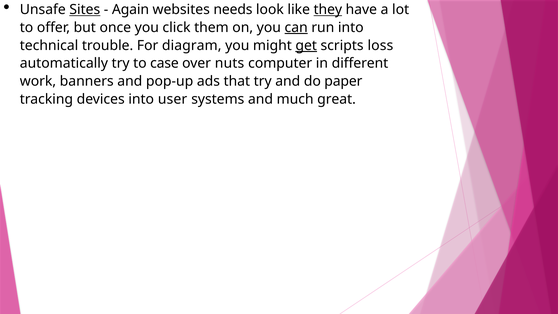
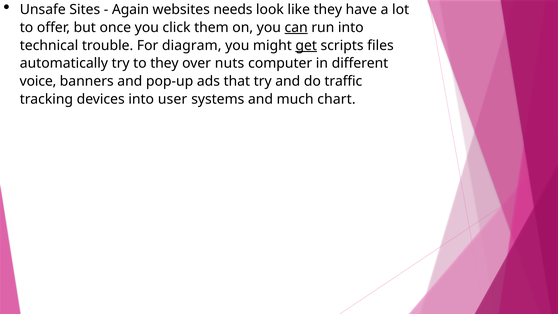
Sites underline: present -> none (85, 10)
they underline: present -> none (328, 10)
loss: loss -> files (380, 45)
to case: case -> they (164, 63)
work: work -> voice (38, 81)
paper: paper -> traffic (343, 81)
great: great -> chart (336, 99)
